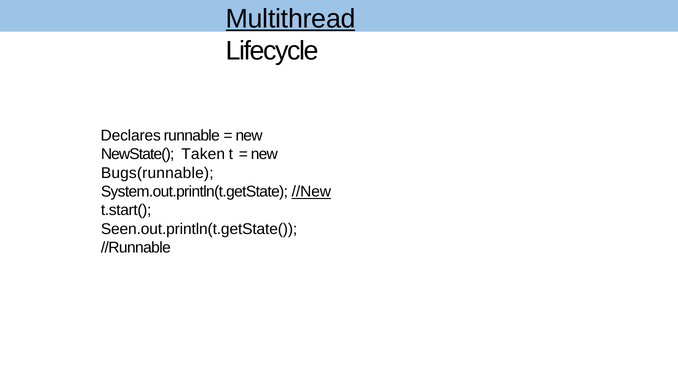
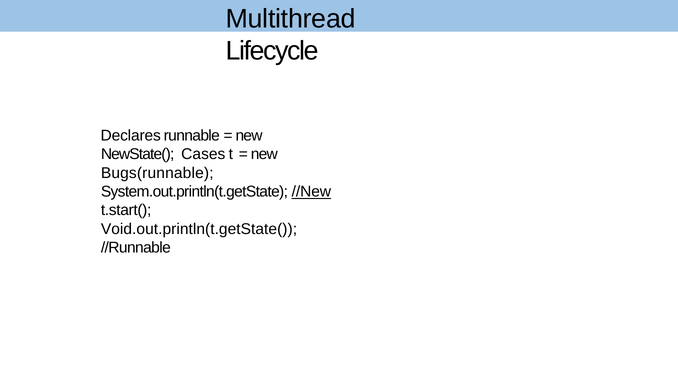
Multithread underline: present -> none (291, 19)
Taken: Taken -> Cases (203, 154)
Seen.out.println(t.getState(: Seen.out.println(t.getState( -> Void.out.println(t.getState( (199, 229)
